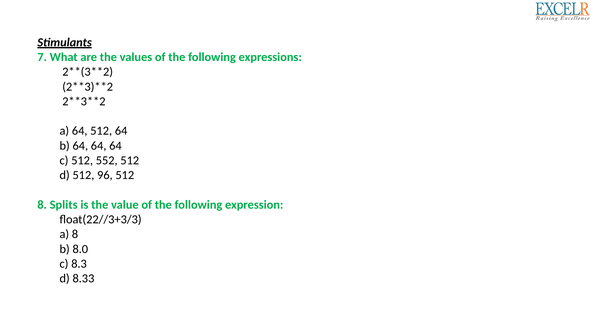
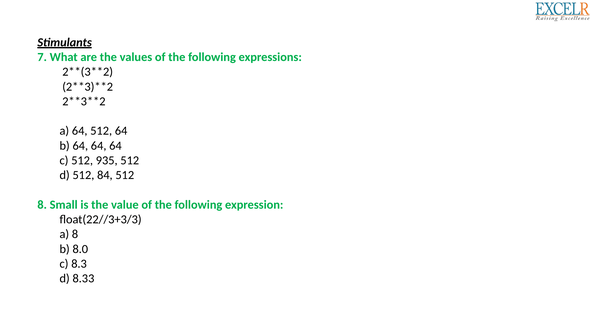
552: 552 -> 935 (107, 161)
96: 96 -> 84 (105, 175)
Splits: Splits -> Small (64, 205)
